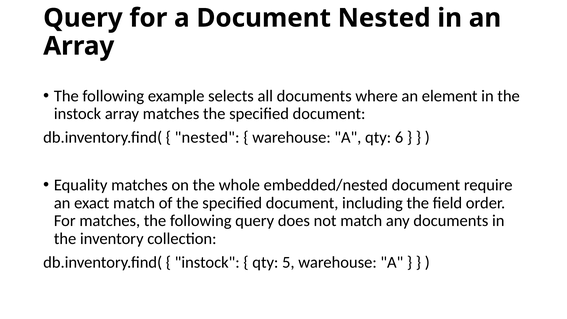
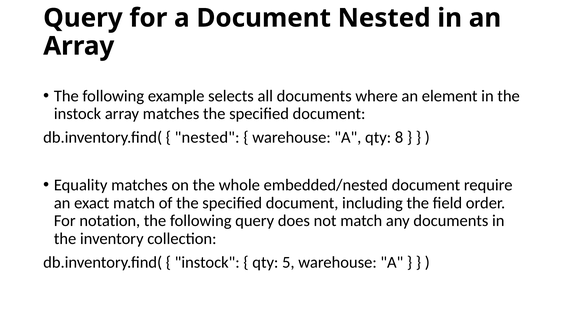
6: 6 -> 8 (399, 138)
For matches: matches -> notation (110, 221)
